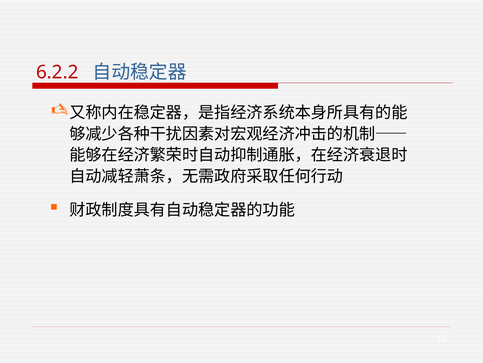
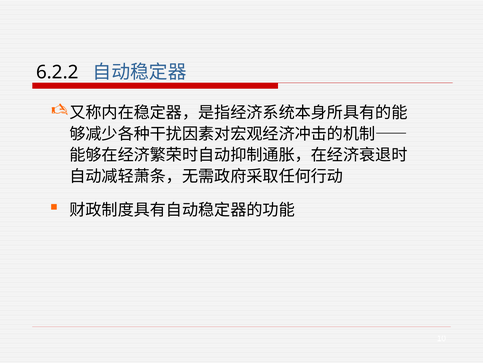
6.2.2 colour: red -> black (57, 72)
